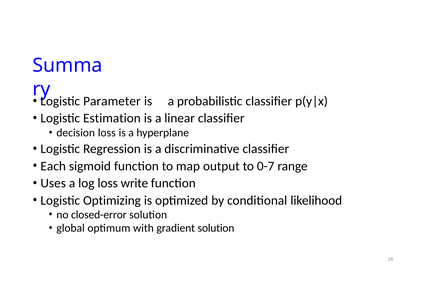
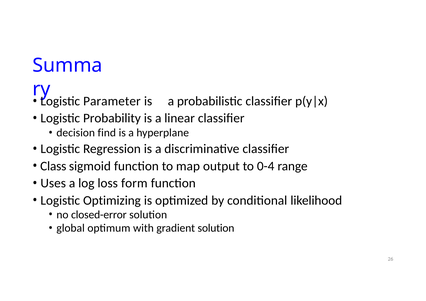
Estimation: Estimation -> Probability (112, 118)
decision loss: loss -> find (107, 133)
Each: Each -> Class (53, 166)
0-7: 0-7 -> 0-4 (266, 166)
write: write -> form (134, 183)
